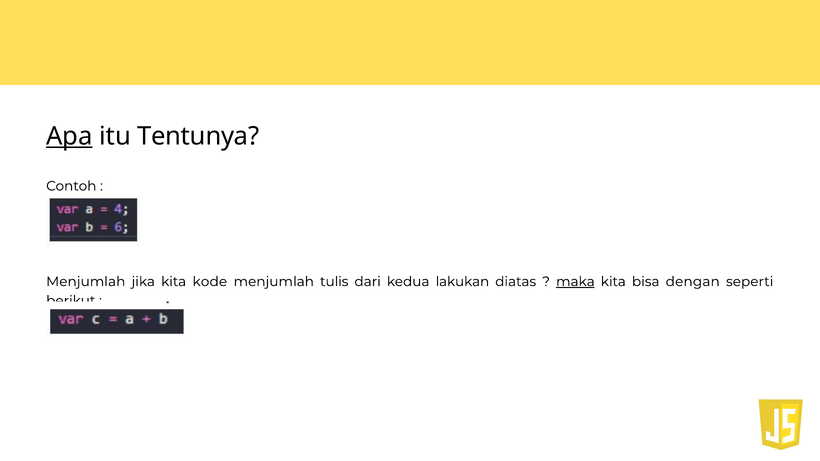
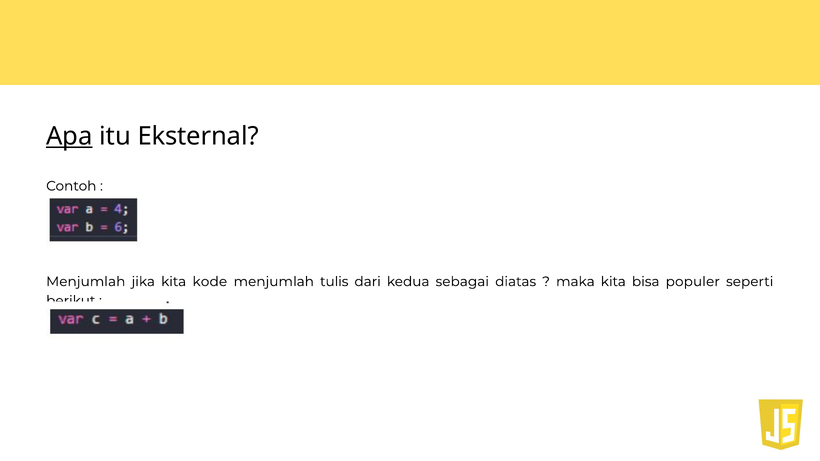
Tentunya: Tentunya -> Eksternal (198, 136)
lakukan: lakukan -> sebagai (462, 282)
maka underline: present -> none (575, 282)
dengan: dengan -> populer (693, 282)
